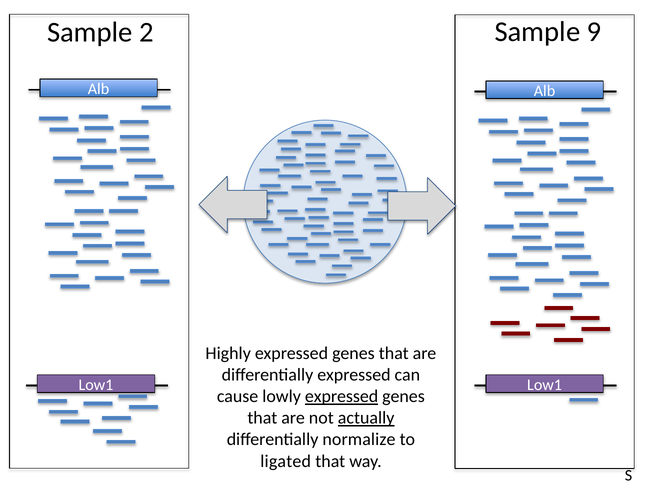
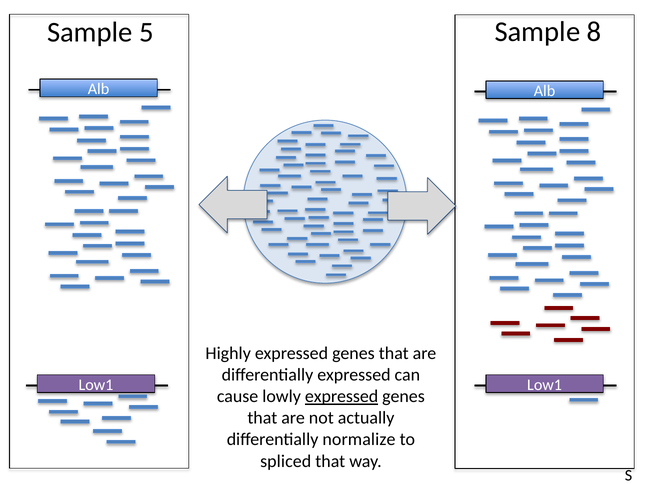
2: 2 -> 5 (146, 32)
9: 9 -> 8 (594, 32)
actually underline: present -> none (366, 418)
ligated: ligated -> spliced (286, 461)
